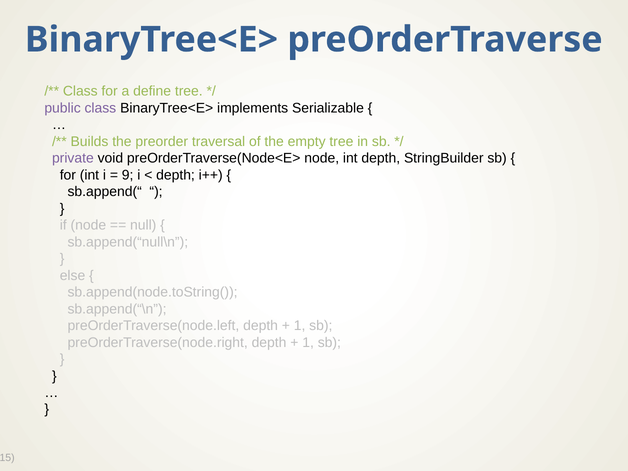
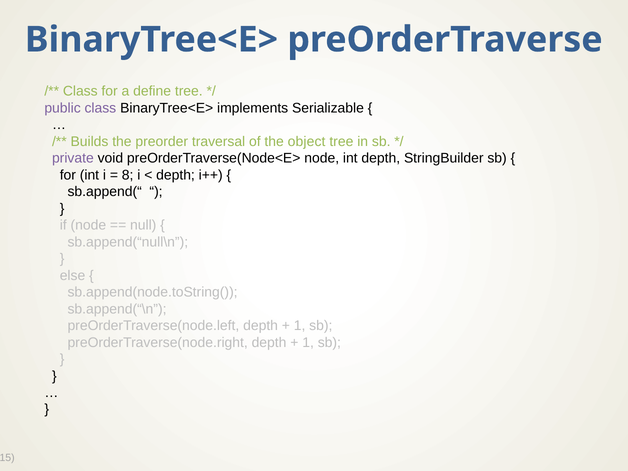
empty: empty -> object (307, 142)
9: 9 -> 8 (128, 175)
